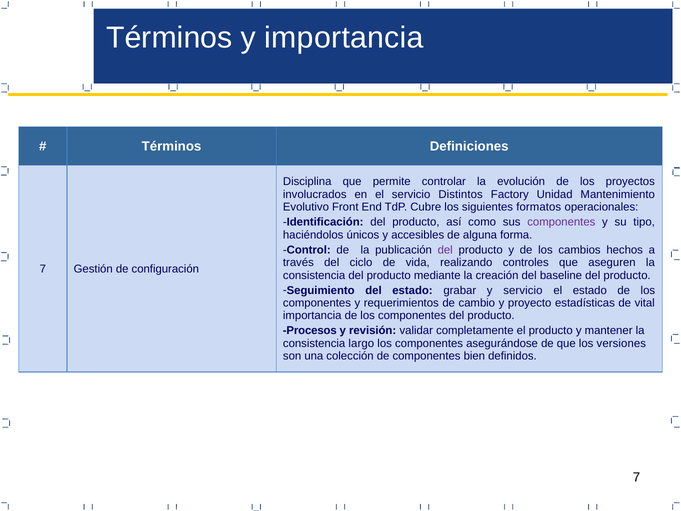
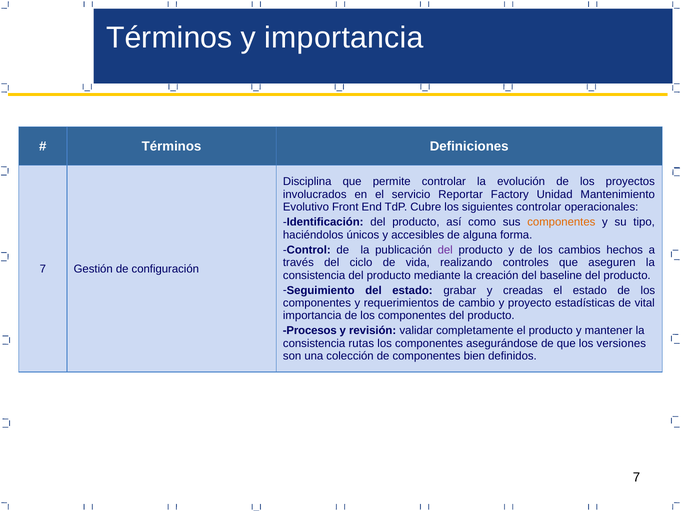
Distintos: Distintos -> Reportar (461, 194)
siguientes formatos: formatos -> controlar (539, 207)
componentes colour: purple -> orange (561, 222)
y servicio: servicio -> creadas (523, 290)
largo: largo -> rutas (361, 343)
